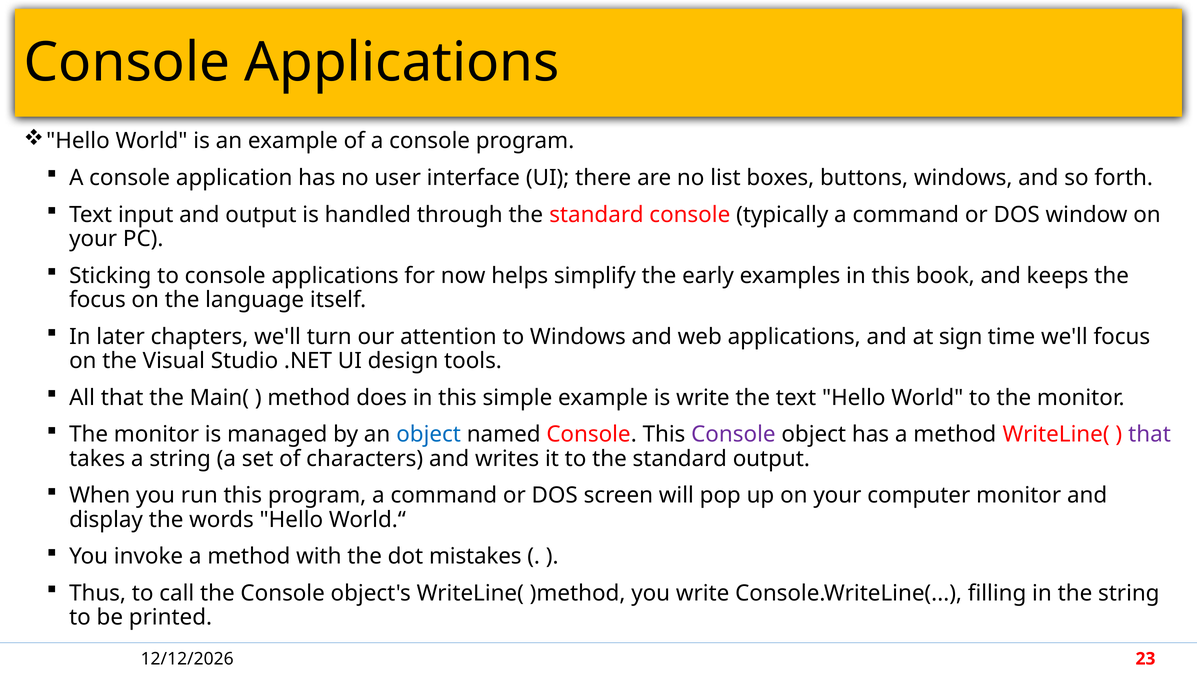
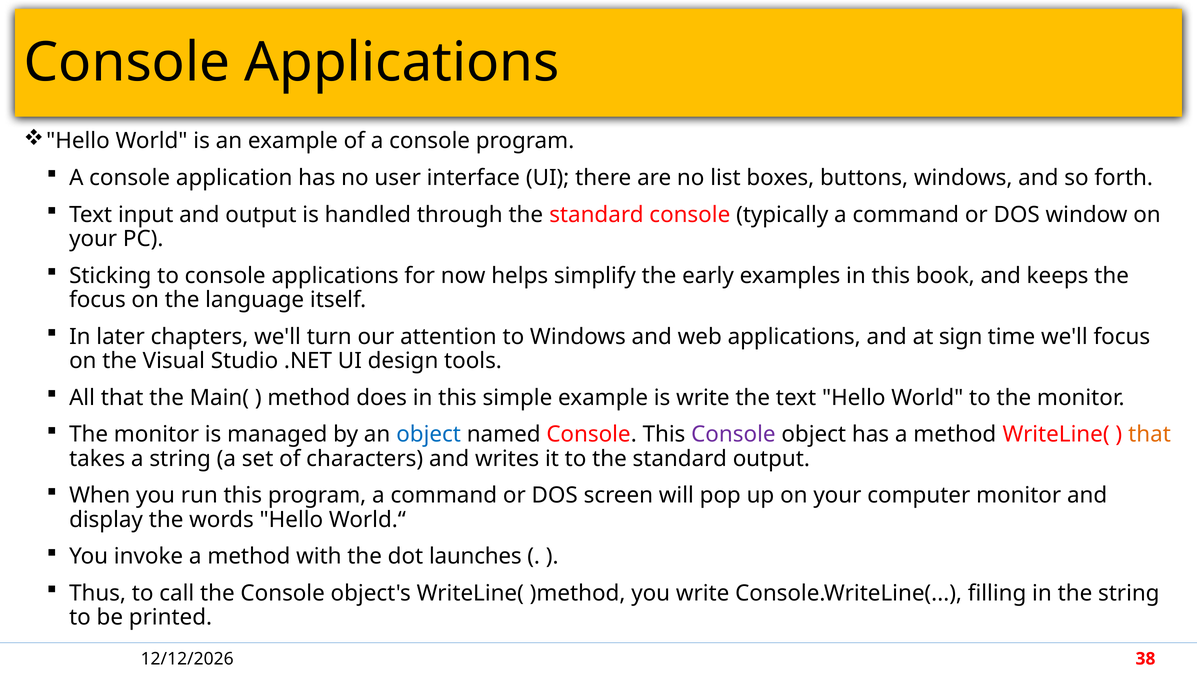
that colour: purple -> orange (1150, 434)
mistakes: mistakes -> launches (475, 556)
23: 23 -> 38 (1145, 658)
